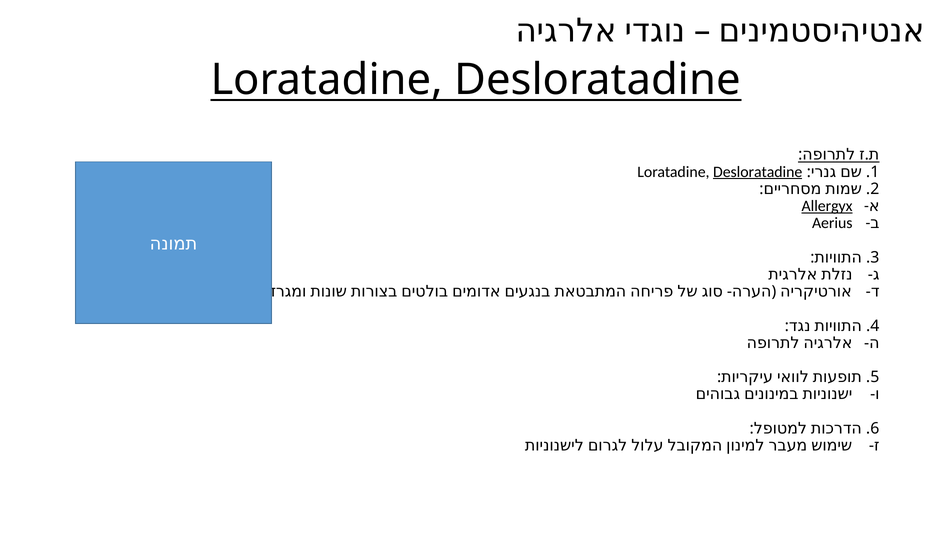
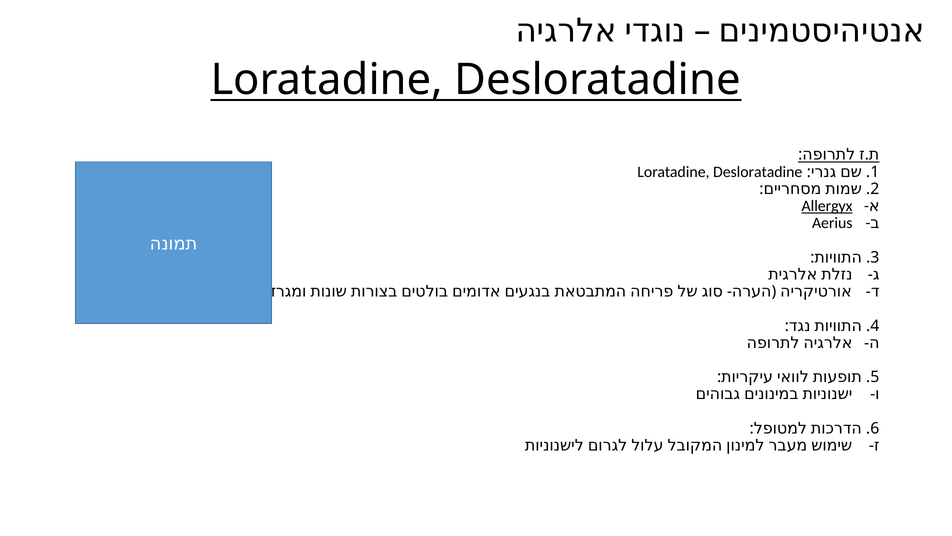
Desloratadine underline: present -> none (758, 172)
